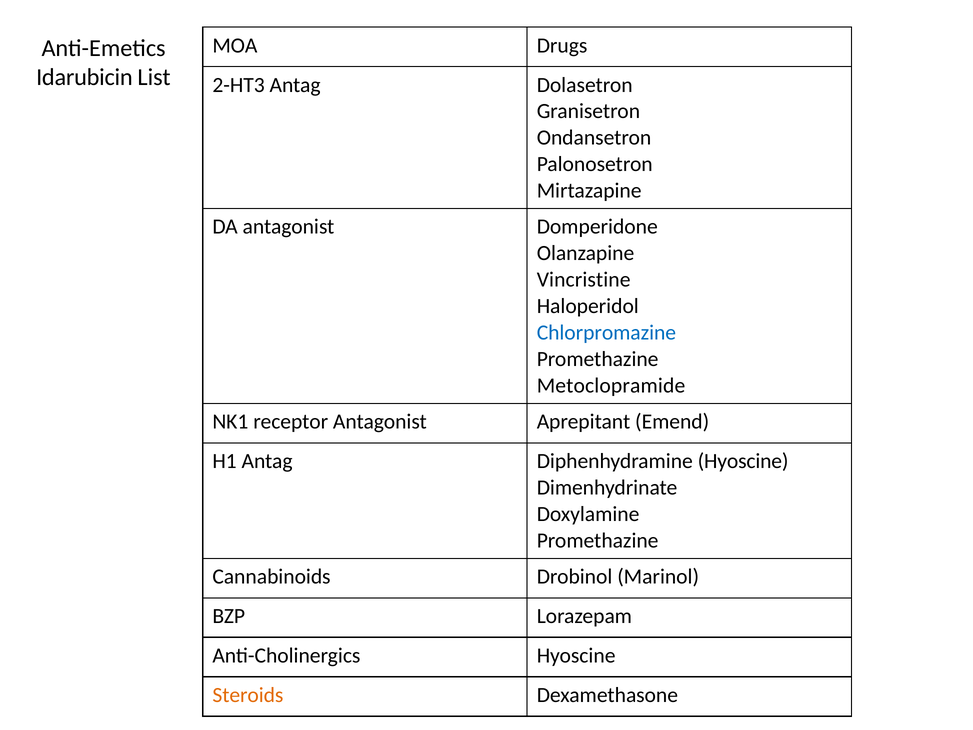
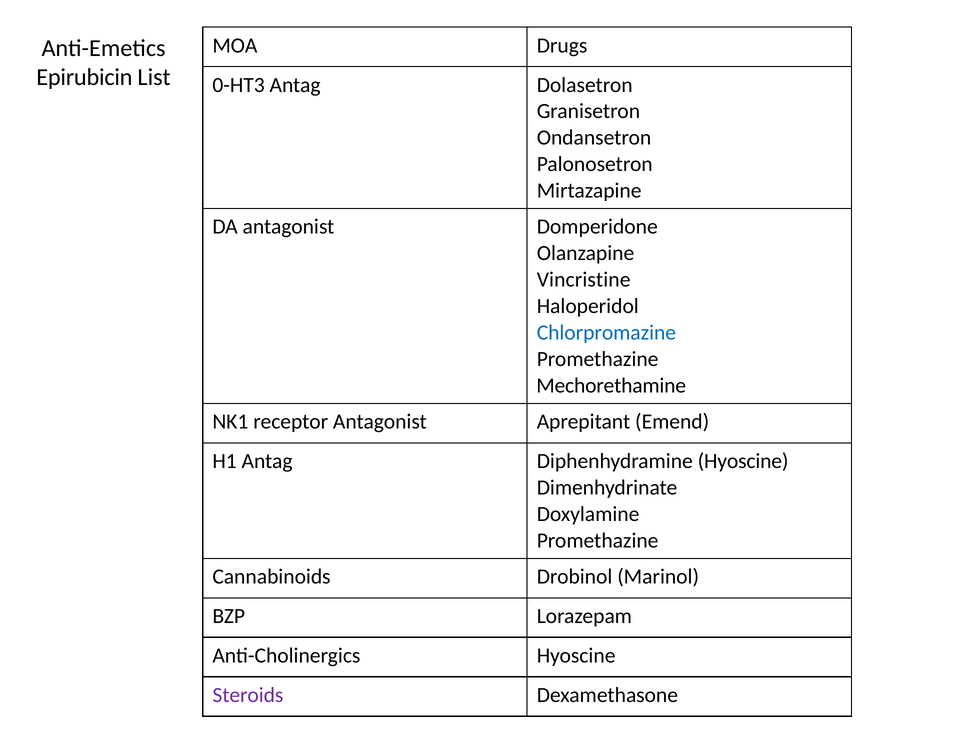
Idarubicin: Idarubicin -> Epirubicin (84, 77)
2-HT3: 2-HT3 -> 0-HT3 (239, 85)
Metoclopramide: Metoclopramide -> Mechorethamine (611, 385)
Steroids colour: orange -> purple (248, 695)
